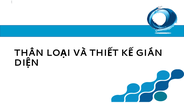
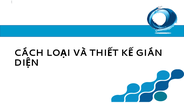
THÂN: THÂN -> CÁCH (29, 53)
